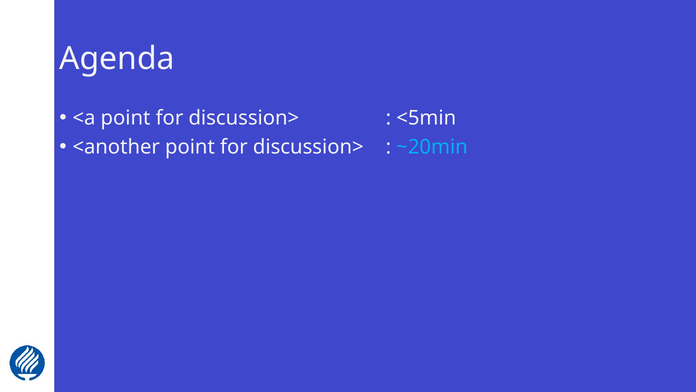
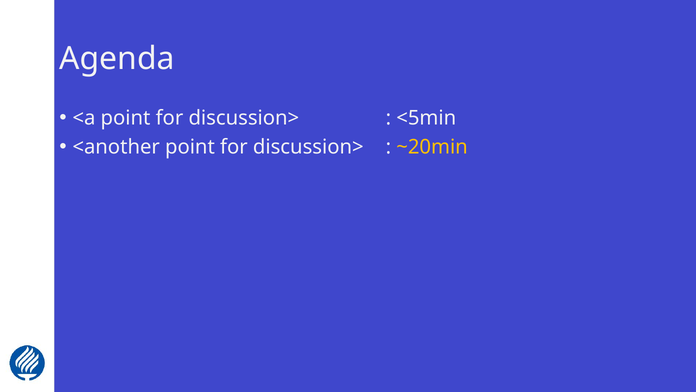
~20min colour: light blue -> yellow (432, 147)
